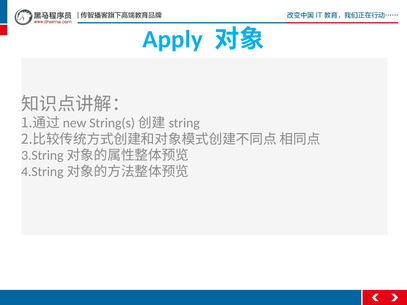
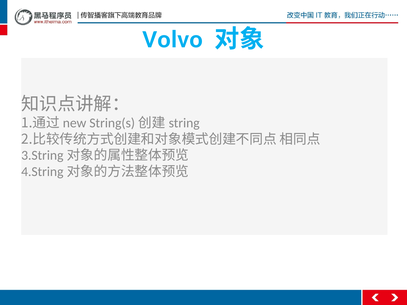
Apply: Apply -> Volvo (173, 39)
